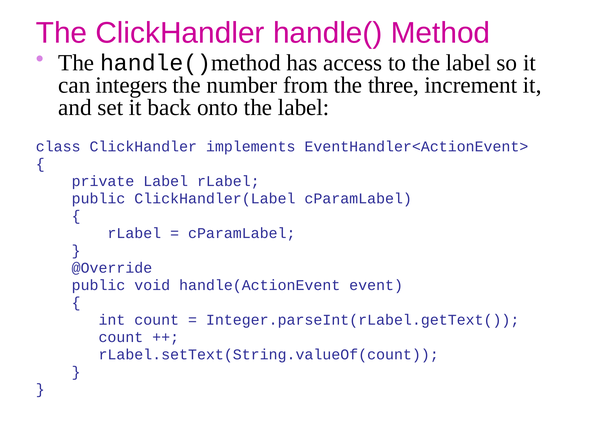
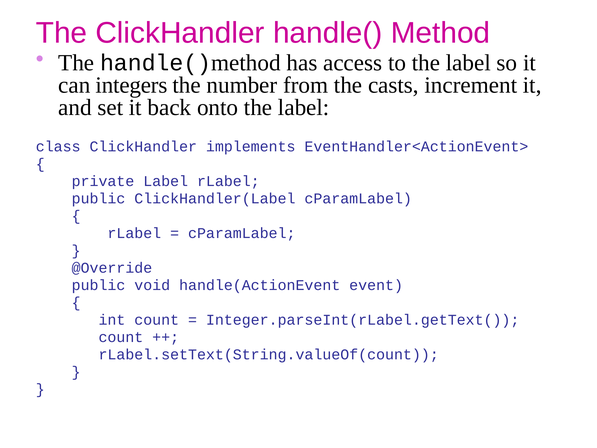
three: three -> casts (393, 85)
